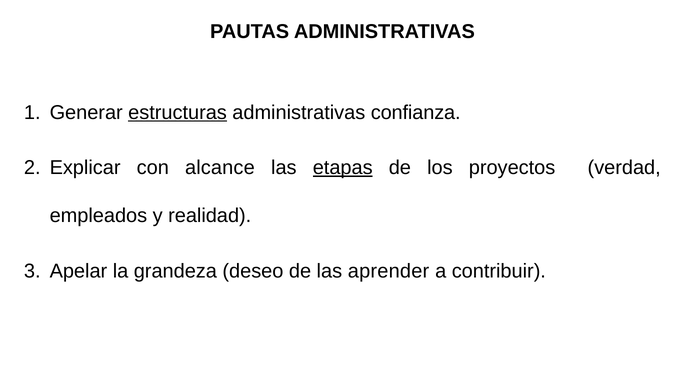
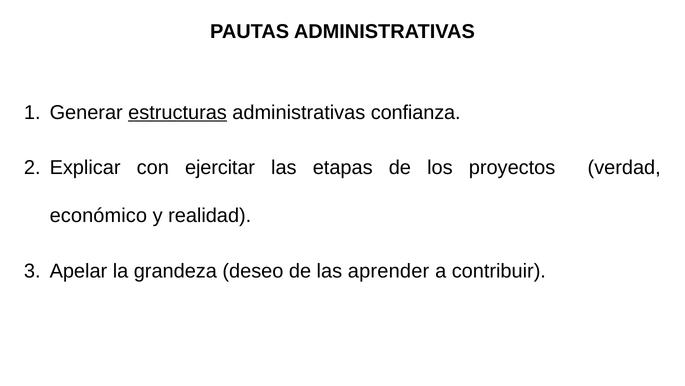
alcance: alcance -> ejercitar (220, 167)
etapas underline: present -> none (343, 167)
empleados: empleados -> económico (98, 215)
